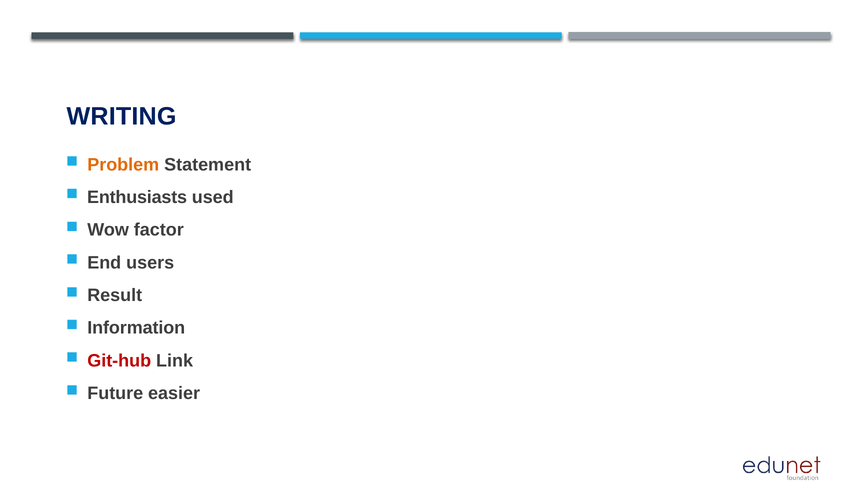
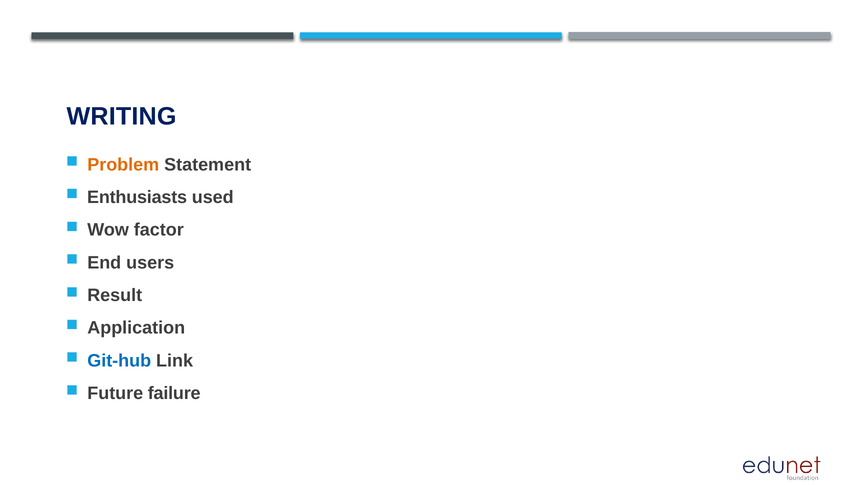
Information: Information -> Application (136, 328)
Git-hub colour: red -> blue (119, 361)
easier: easier -> failure (174, 393)
